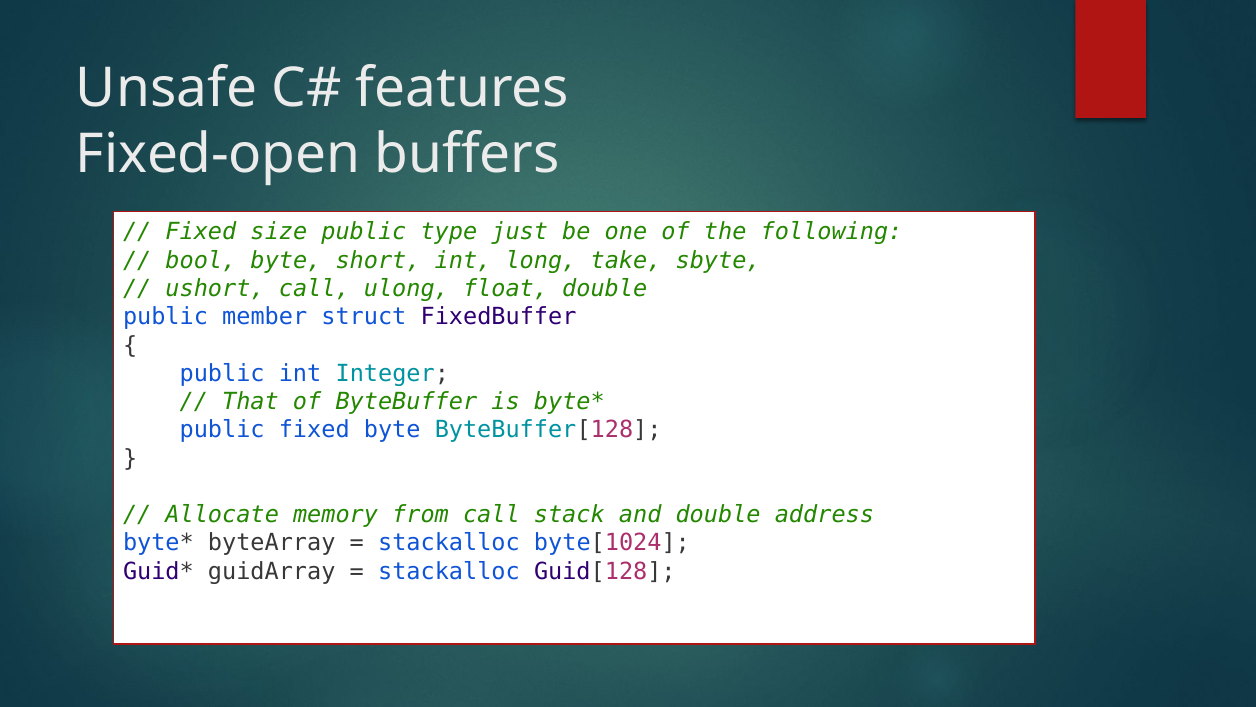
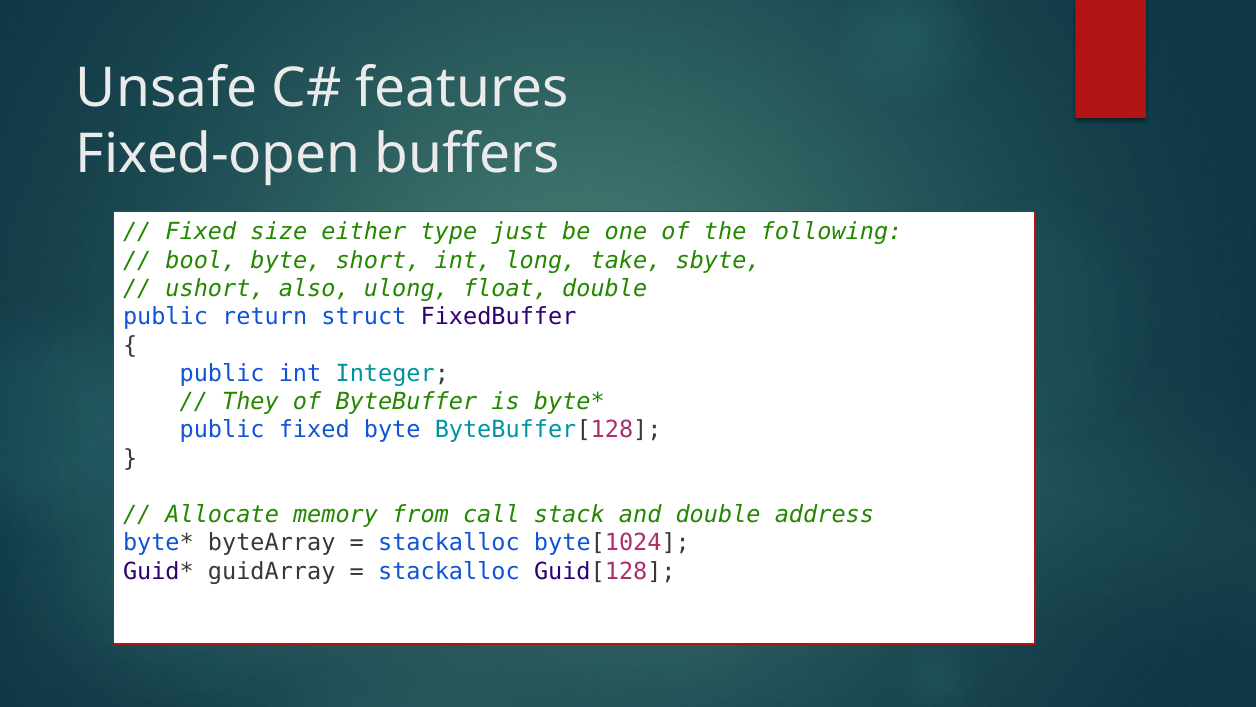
size public: public -> either (364, 232)
ushort call: call -> also (314, 288)
member: member -> return (265, 317)
That: That -> They (250, 402)
